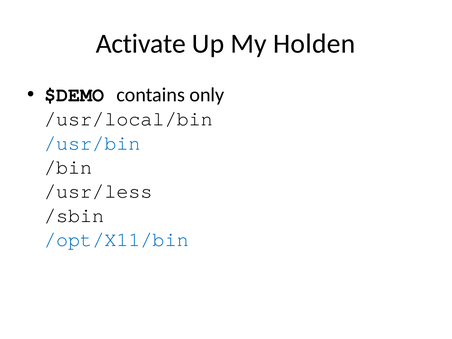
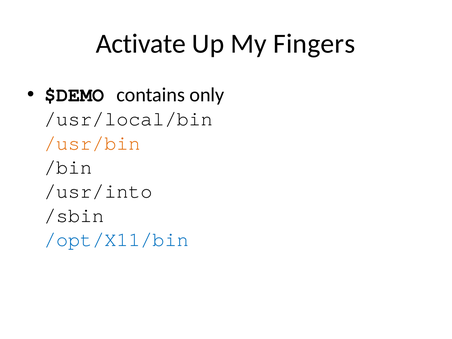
Holden: Holden -> Fingers (314, 44)
/usr/bin colour: blue -> orange (92, 143)
/usr/less: /usr/less -> /usr/into (98, 191)
